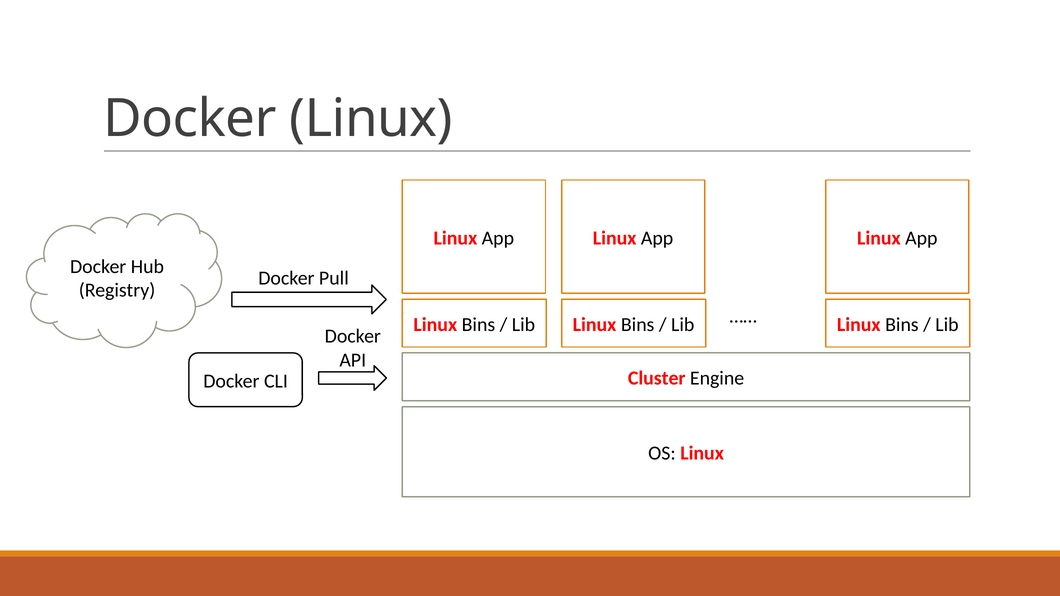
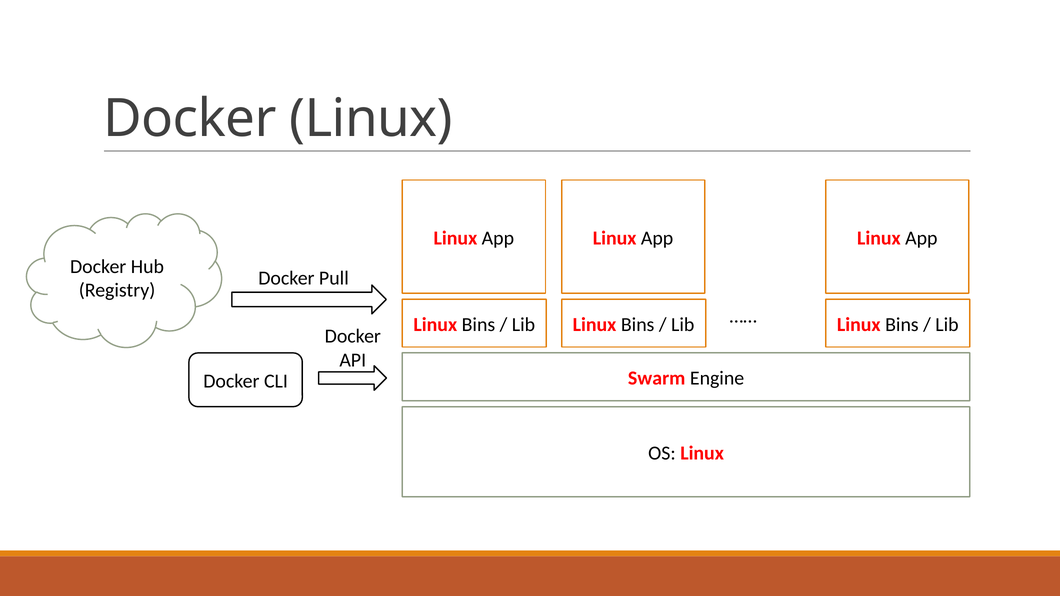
Cluster: Cluster -> Swarm (657, 378)
